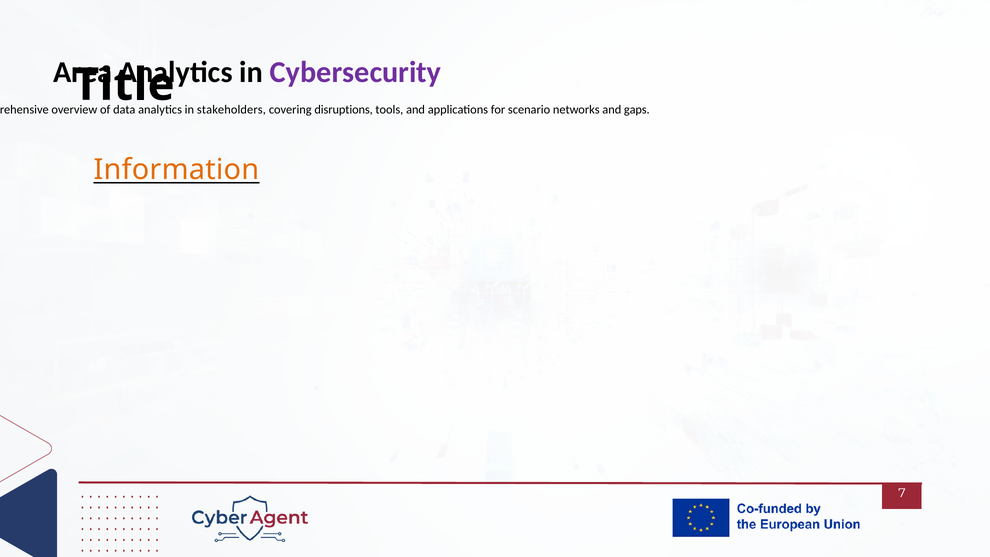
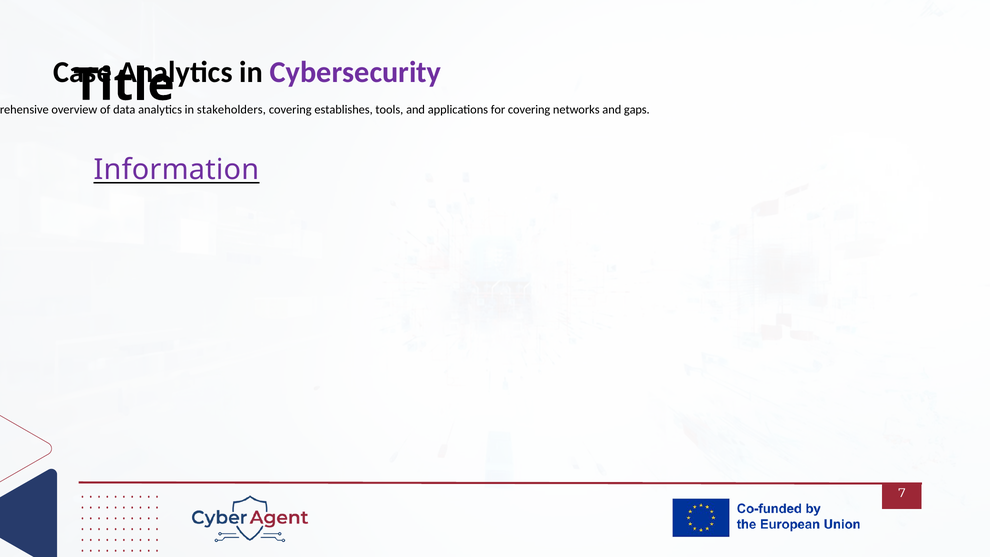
Area: Area -> Case (83, 72)
disruptions: disruptions -> establishes (344, 110)
for scenario: scenario -> covering (529, 110)
Information colour: orange -> purple (176, 170)
